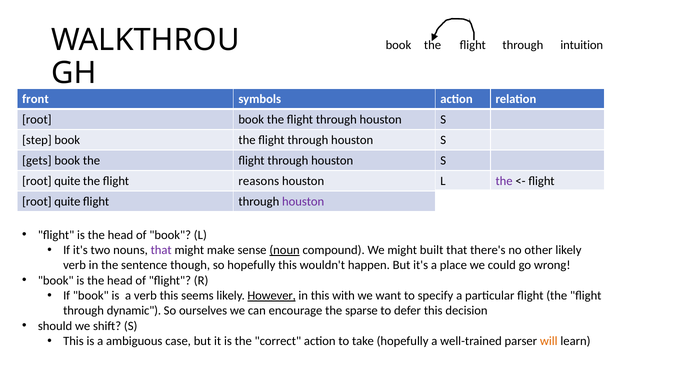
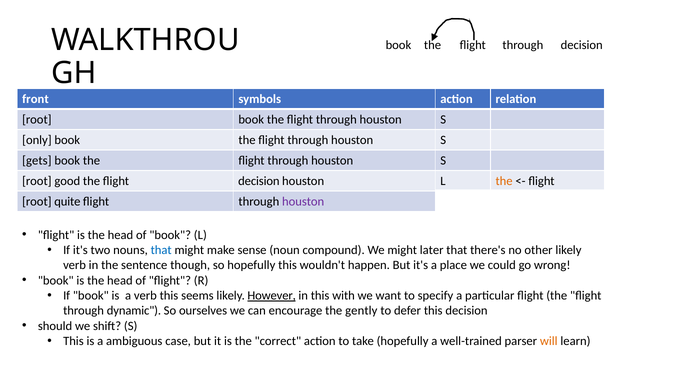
through intuition: intuition -> decision (582, 45)
step: step -> only (37, 140)
quite: quite -> good (67, 181)
flight reasons: reasons -> decision (259, 181)
the colour: purple -> orange (504, 181)
that colour: purple -> blue (161, 250)
noun underline: present -> none (285, 250)
built: built -> later (432, 250)
sparse: sparse -> gently (361, 310)
